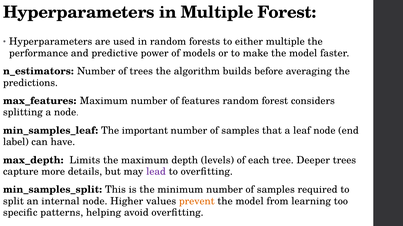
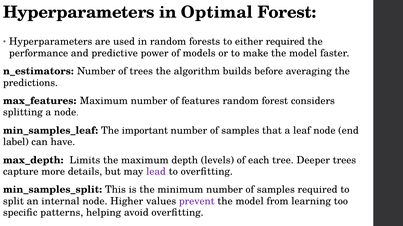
in Multiple: Multiple -> Optimal (217, 12)
either multiple: multiple -> required (285, 42)
prevent colour: orange -> purple (197, 202)
